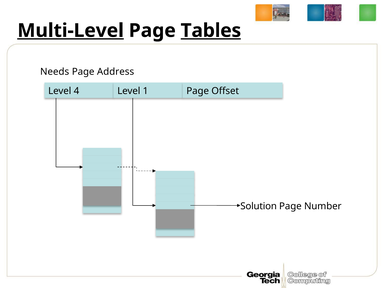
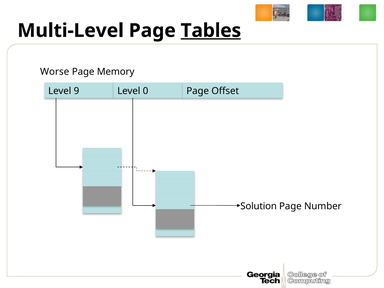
Multi-Level underline: present -> none (71, 31)
Needs: Needs -> Worse (55, 72)
Address: Address -> Memory (116, 72)
4: 4 -> 9 (76, 91)
1: 1 -> 0 (146, 91)
